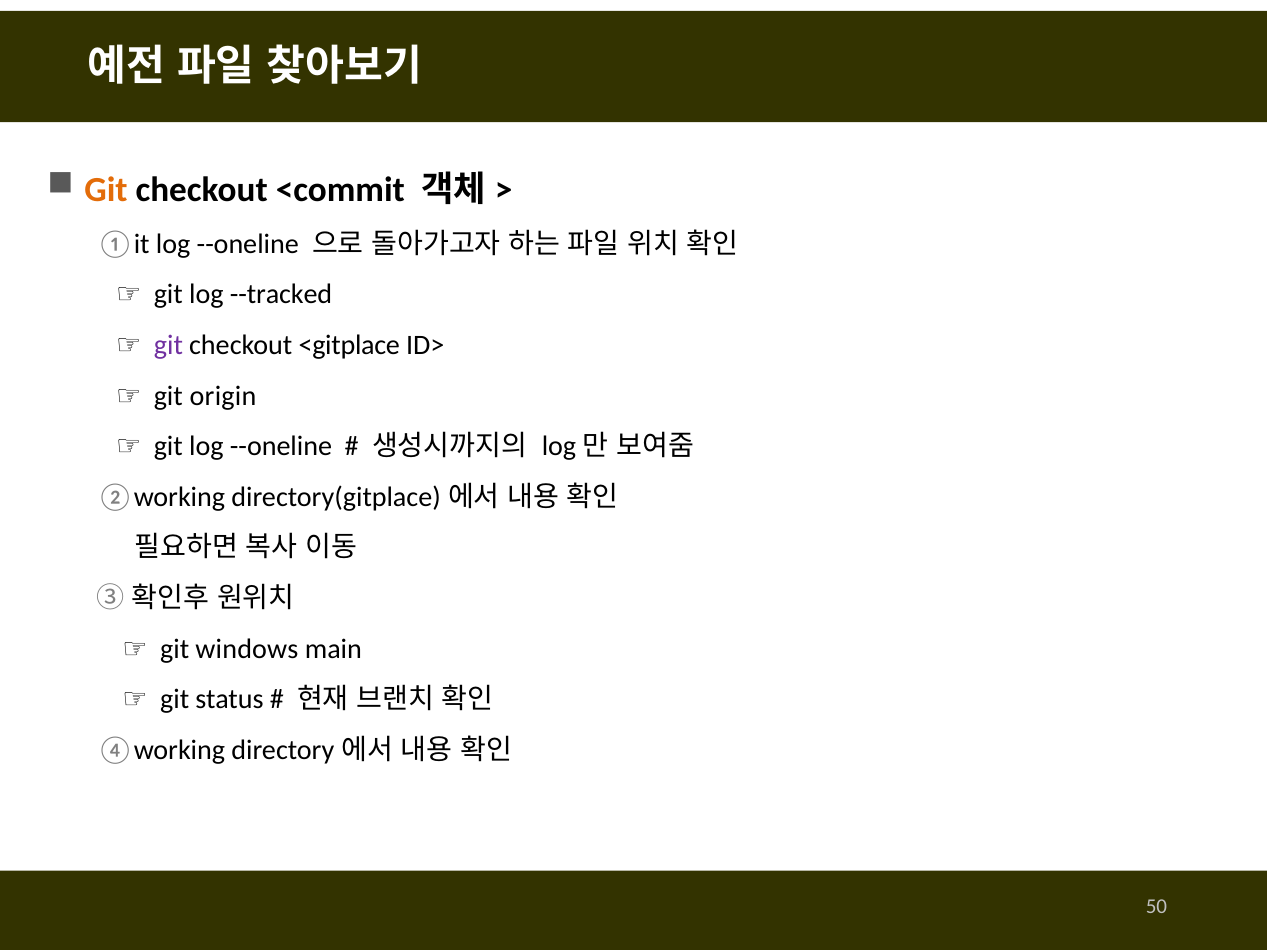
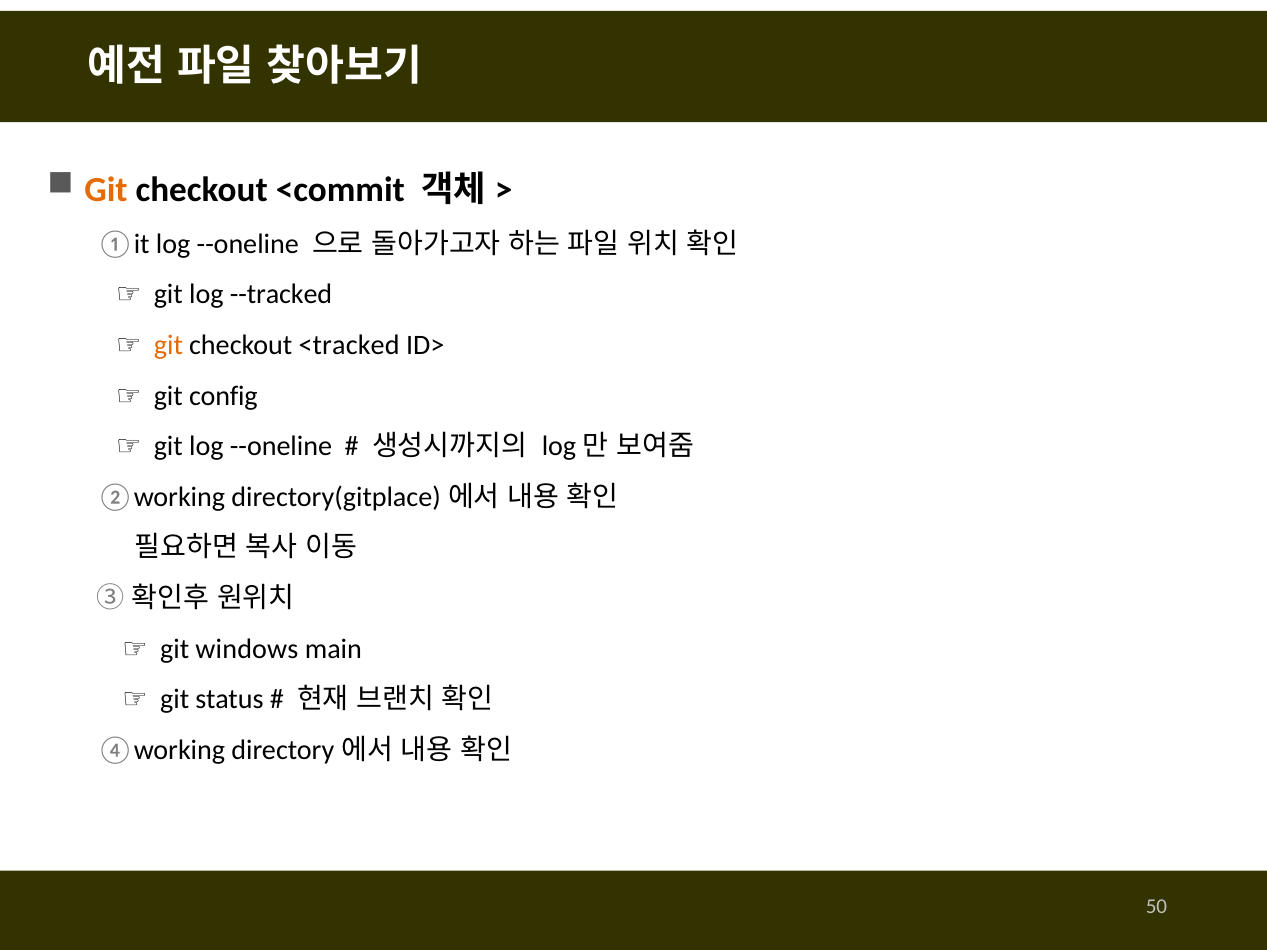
git colour: purple -> orange (168, 345)
<gitplace: <gitplace -> <tracked (349, 345)
origin: origin -> config (223, 396)
